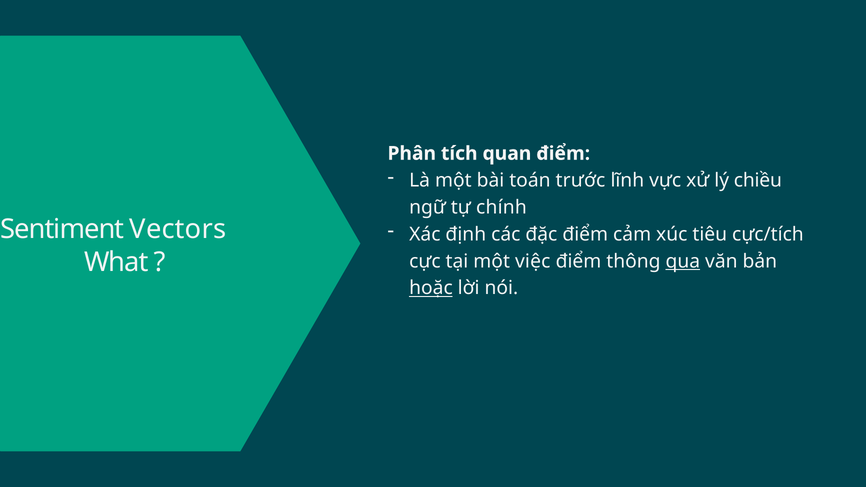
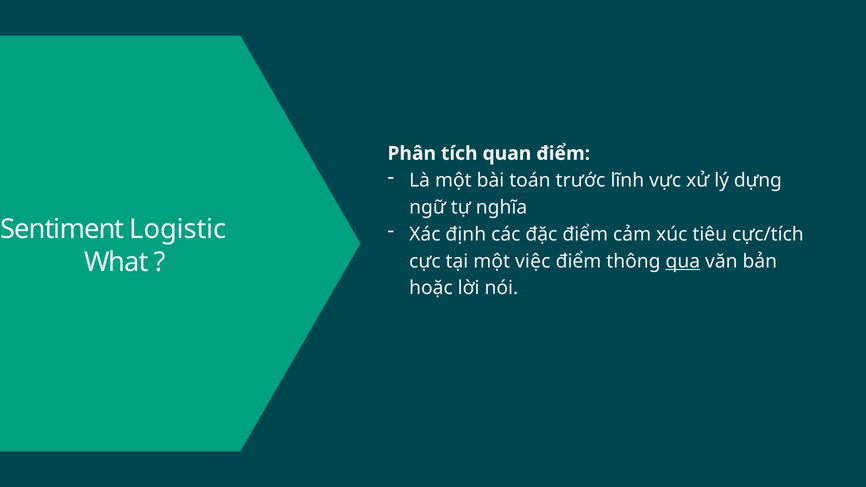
chiều: chiều -> dựng (758, 180)
chính: chính -> nghĩa (502, 207)
Vectors: Vectors -> Logistic (178, 229)
hoặc underline: present -> none (431, 288)
